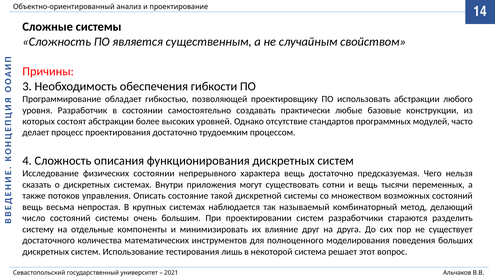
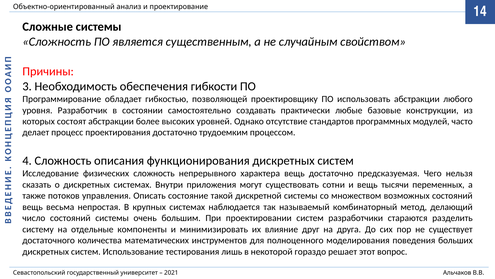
физических состоянии: состоянии -> сложность (154, 173)
система: система -> гораздо (310, 251)
